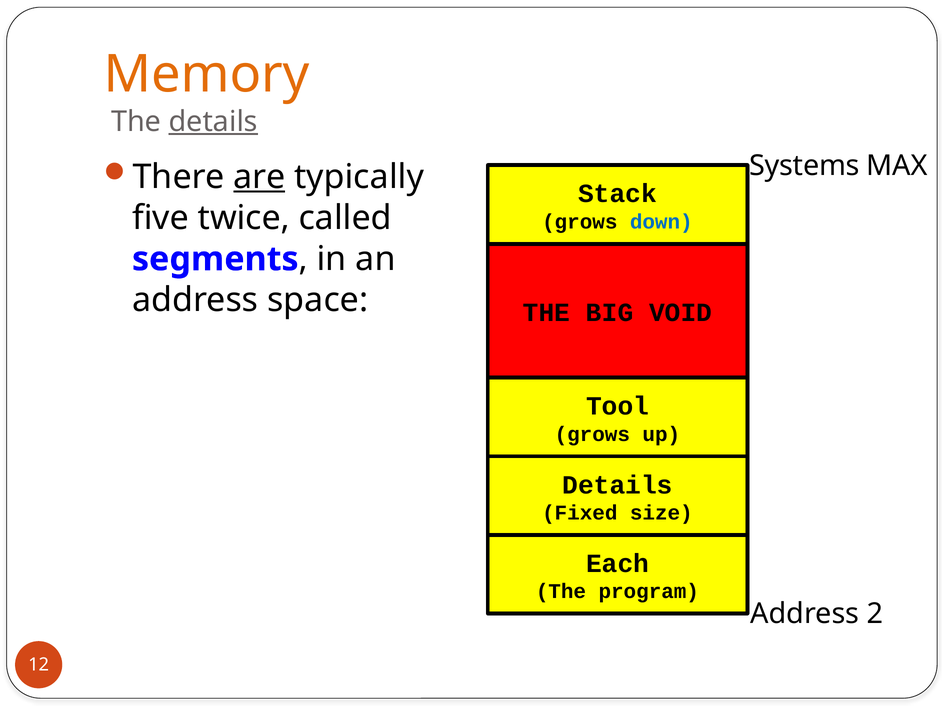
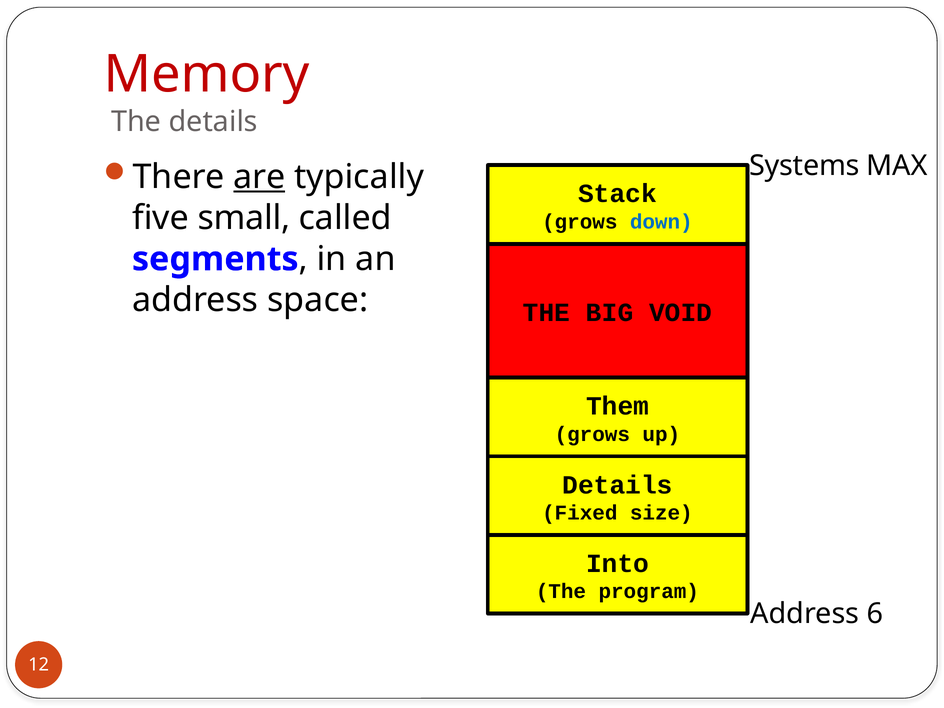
Memory colour: orange -> red (207, 75)
details underline: present -> none (213, 122)
twice: twice -> small (244, 218)
Tool: Tool -> Them (618, 406)
Each: Each -> Into (618, 564)
2: 2 -> 6 (875, 614)
